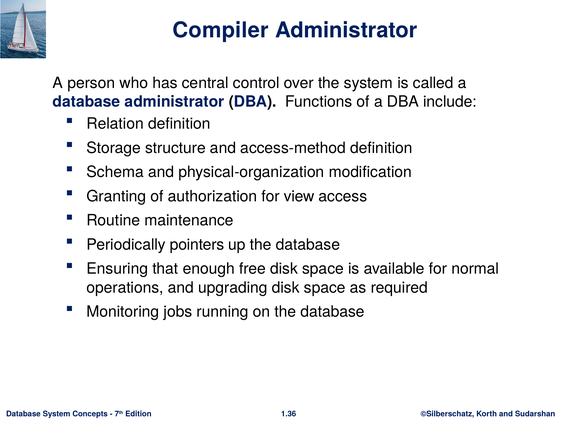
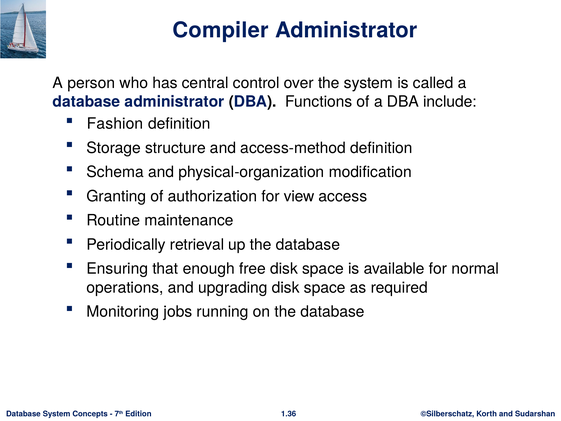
Relation: Relation -> Fashion (115, 124)
pointers: pointers -> retrieval (197, 244)
